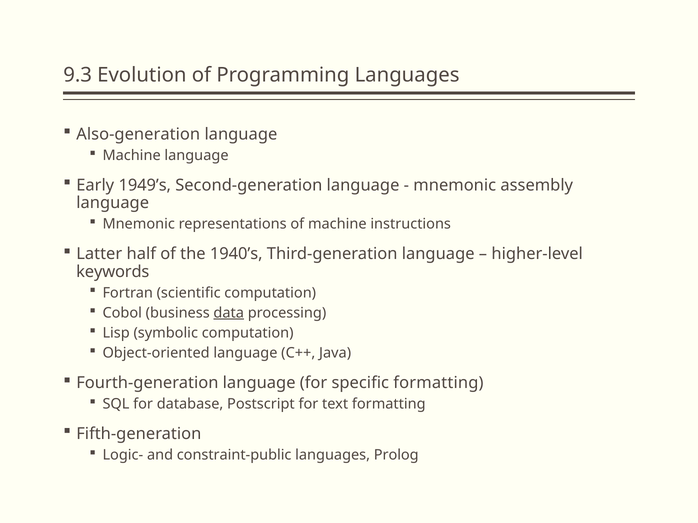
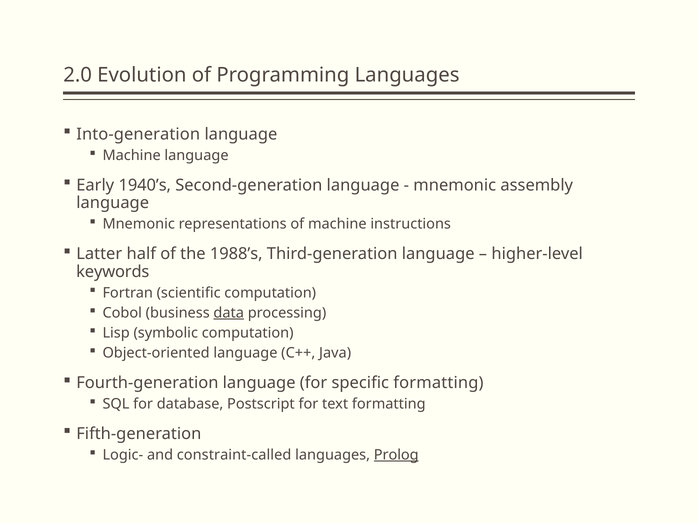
9.3: 9.3 -> 2.0 (78, 75)
Also-generation: Also-generation -> Into-generation (138, 134)
1949’s: 1949’s -> 1940’s (145, 185)
1940’s: 1940’s -> 1988’s (236, 254)
constraint-public: constraint-public -> constraint-called (234, 455)
Prolog underline: none -> present (396, 455)
